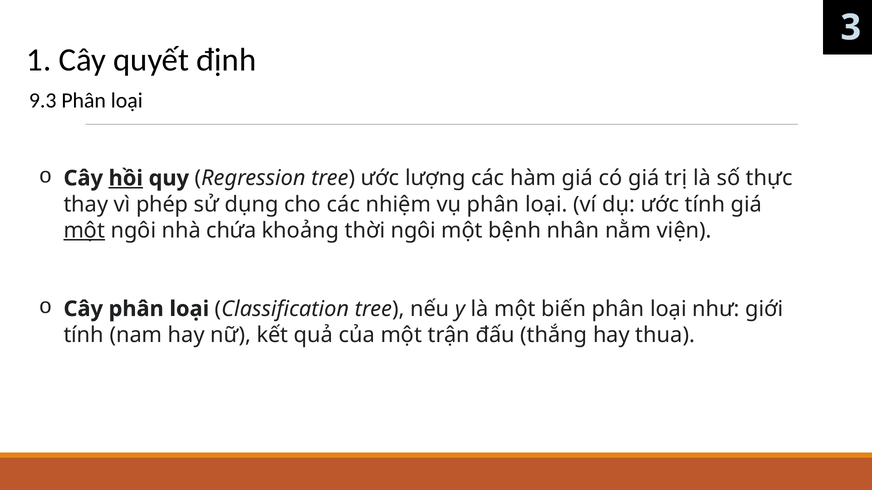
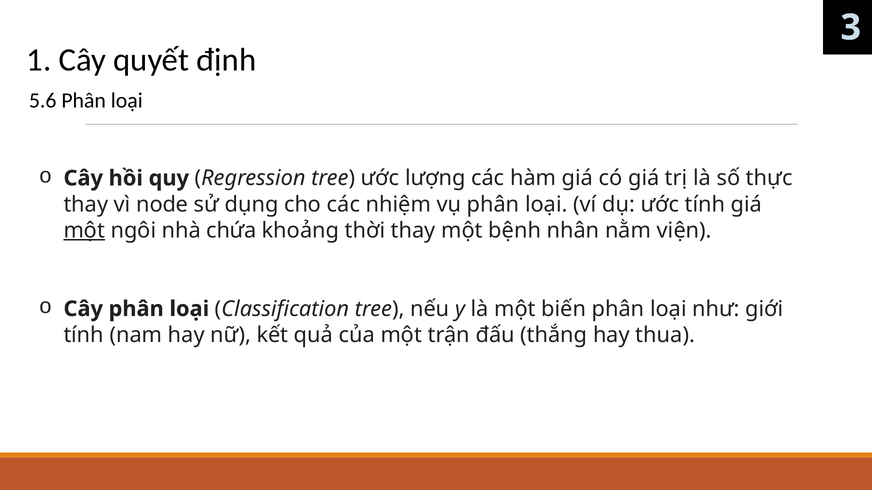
9.3: 9.3 -> 5.6 (43, 100)
hồi underline: present -> none (126, 178)
phép: phép -> node (162, 205)
thời ngôi: ngôi -> thay (413, 231)
